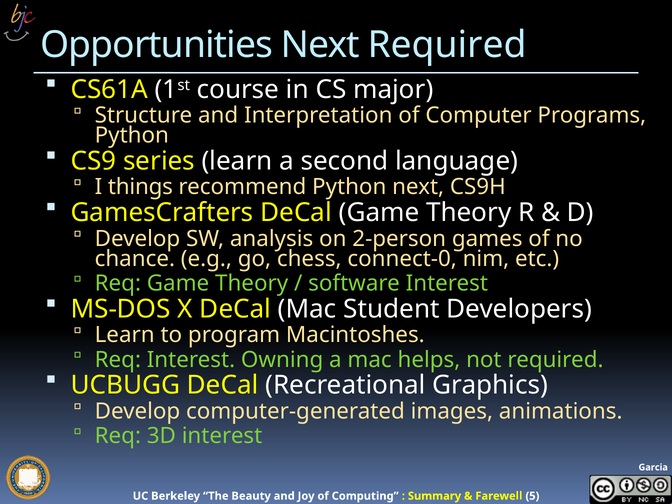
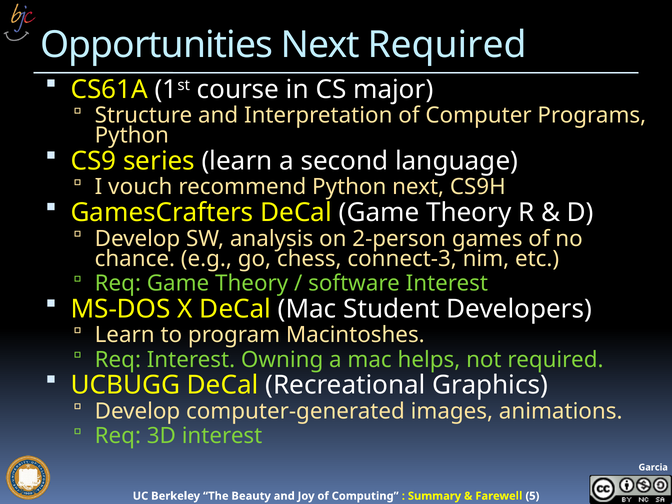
things: things -> vouch (140, 187)
connect-0: connect-0 -> connect-3 (402, 259)
